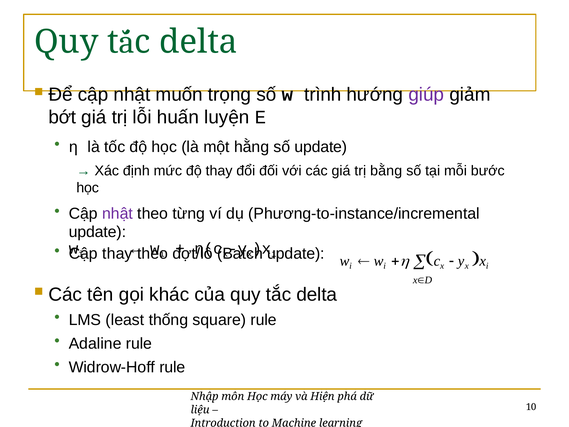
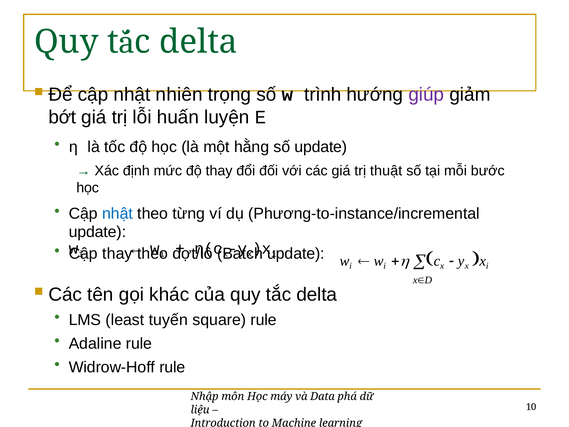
muốn: muốn -> nhiên (179, 94)
bằng: bằng -> thuật (386, 171)
nhật colour: purple -> blue (117, 214)
thống: thống -> tuyến (168, 320)
và Hiện: Hiện -> Data (323, 396)
